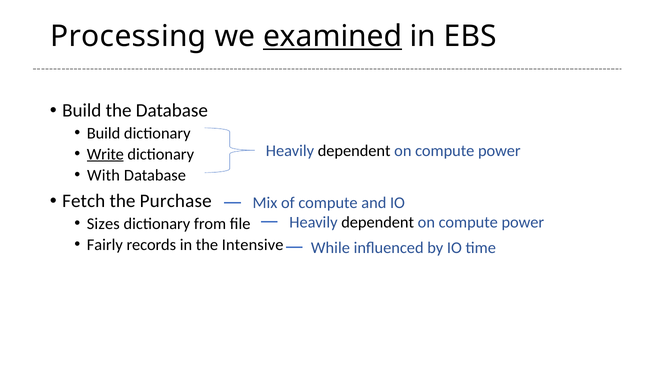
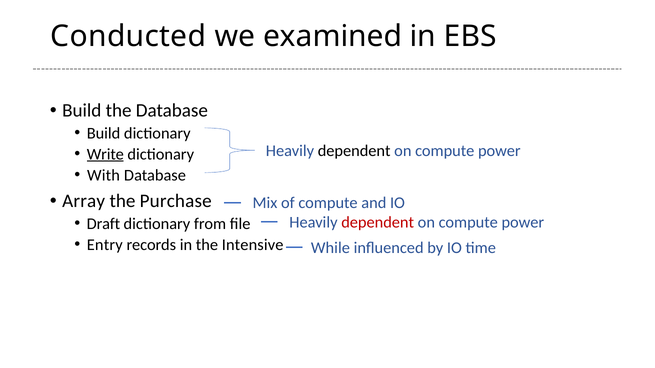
Processing: Processing -> Conducted (128, 36)
examined underline: present -> none (333, 36)
Fetch: Fetch -> Array (84, 201)
Sizes: Sizes -> Draft (103, 224)
dependent colour: black -> red (378, 223)
Fairly: Fairly -> Entry (105, 245)
